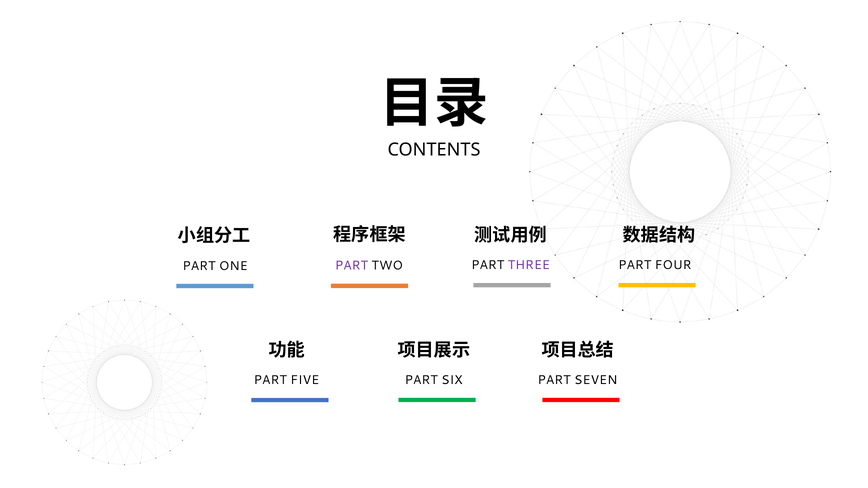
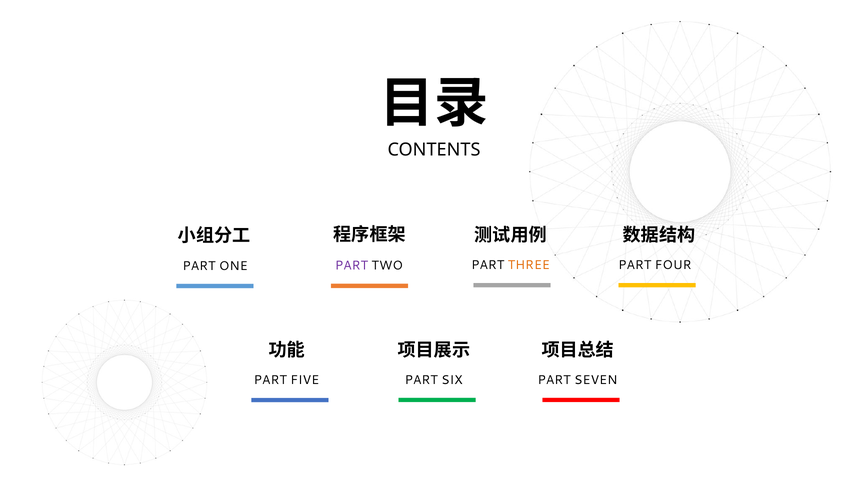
THREE colour: purple -> orange (529, 265)
